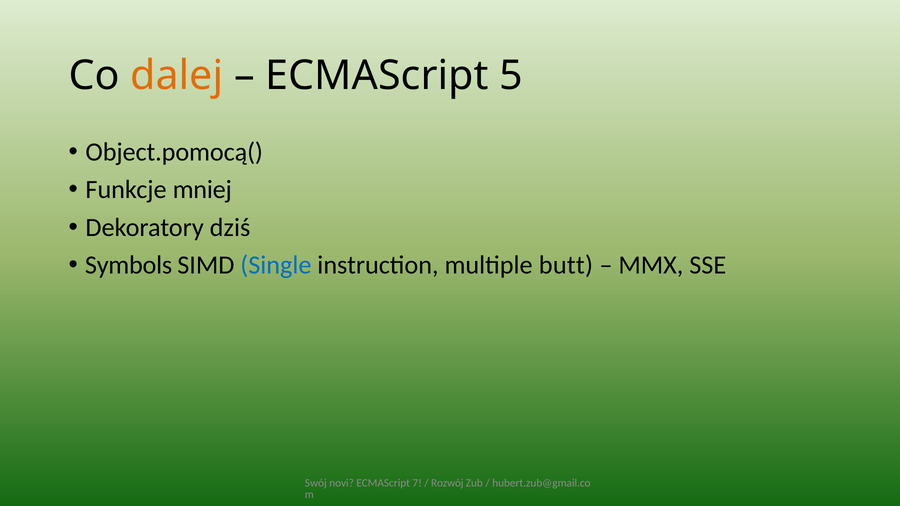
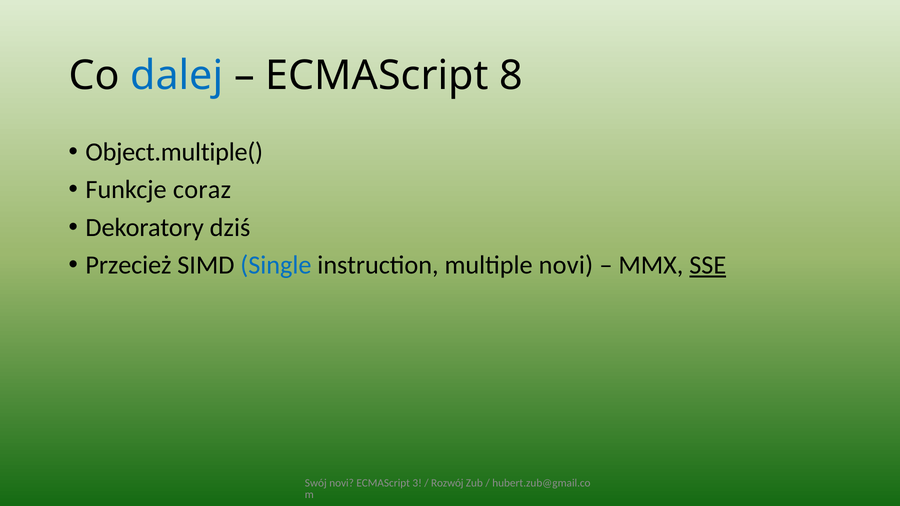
dalej colour: orange -> blue (177, 76)
5: 5 -> 8 (511, 76)
Object.pomocą(: Object.pomocą( -> Object.multiple( (174, 152)
mniej: mniej -> coraz (202, 190)
Symbols: Symbols -> Przecież (128, 265)
multiple butt: butt -> novi (566, 265)
SSE underline: none -> present (708, 265)
7: 7 -> 3 (417, 483)
